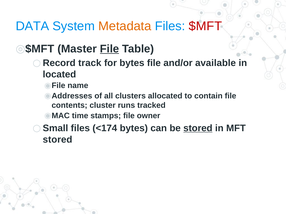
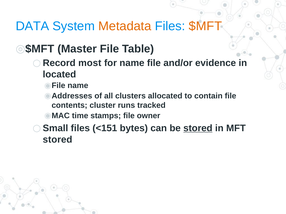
$MFT colour: red -> orange (205, 26)
File underline: present -> none (110, 49)
track: track -> most (90, 63)
for bytes: bytes -> name (132, 63)
available: available -> evidence (216, 63)
<174: <174 -> <151 (105, 128)
